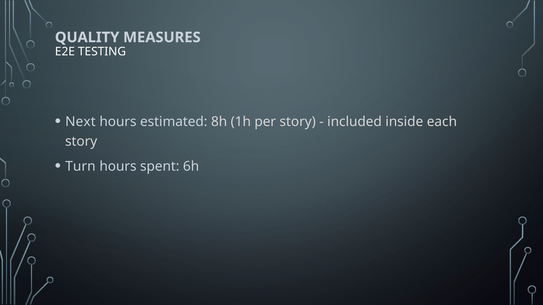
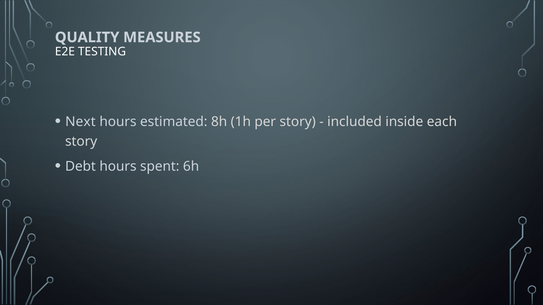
Turn: Turn -> Debt (80, 167)
